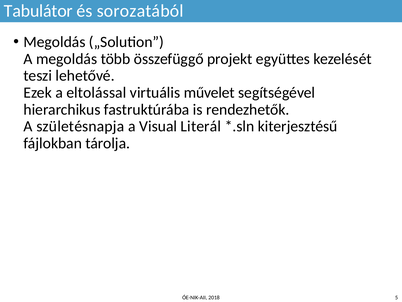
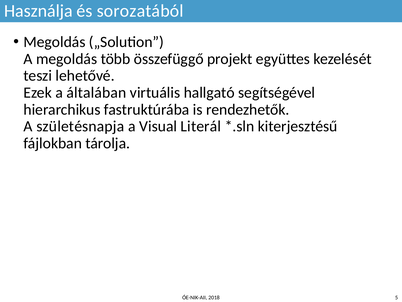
Tabulátor: Tabulátor -> Használja (38, 11)
eltolással: eltolással -> általában (96, 93)
művelet: művelet -> hallgató (209, 93)
